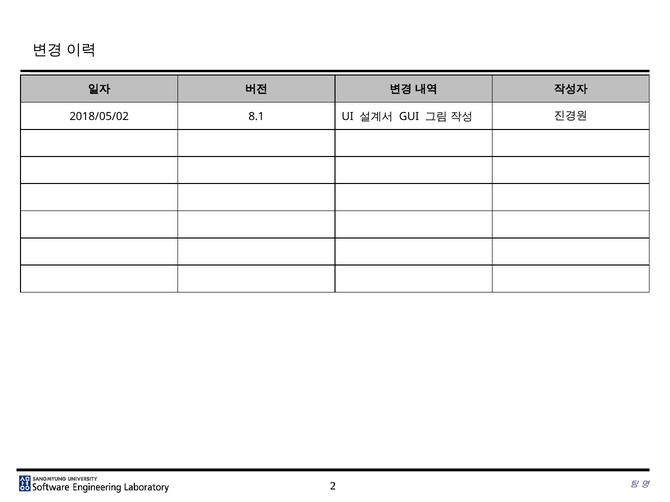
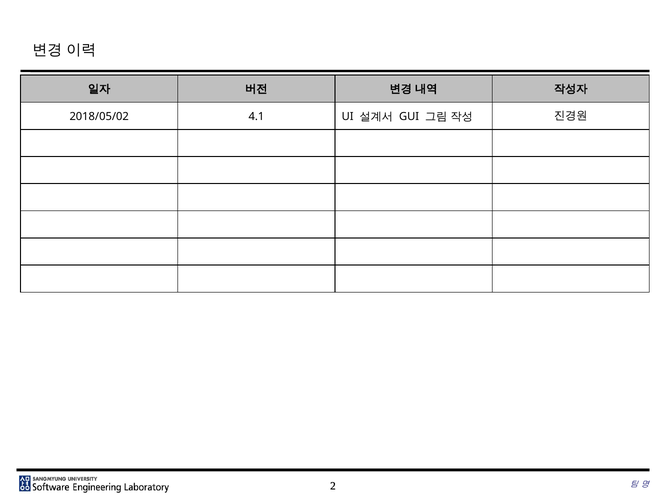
8.1: 8.1 -> 4.1 (256, 117)
